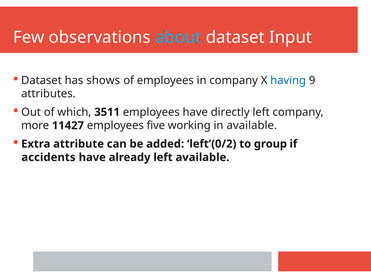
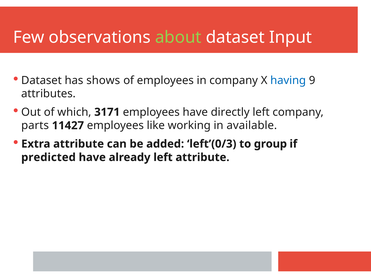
about colour: light blue -> light green (178, 37)
3511: 3511 -> 3171 (107, 112)
more: more -> parts (35, 126)
five: five -> like (156, 126)
left’(0/2: left’(0/2 -> left’(0/3 (212, 144)
accidents: accidents -> predicted (48, 157)
left available: available -> attribute (202, 157)
